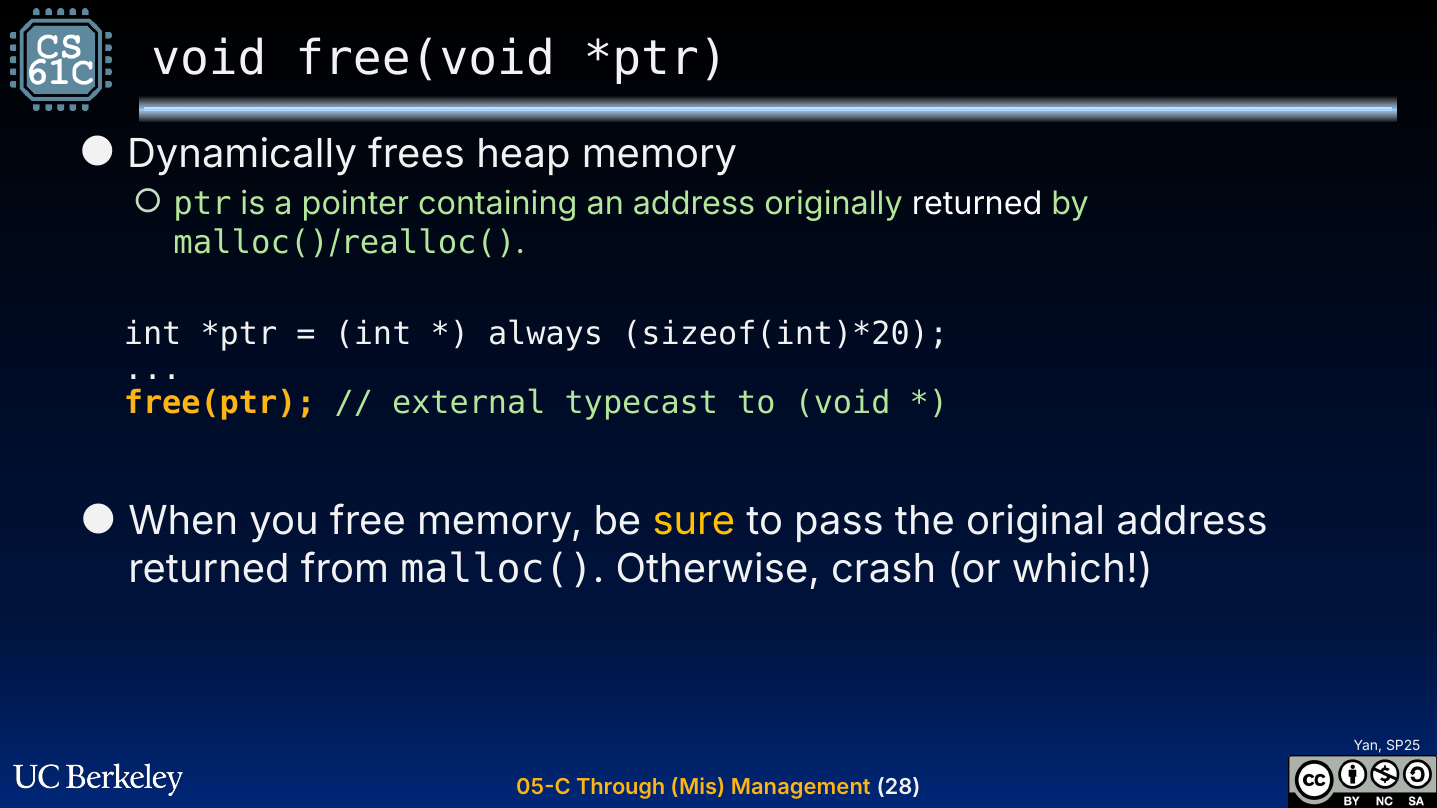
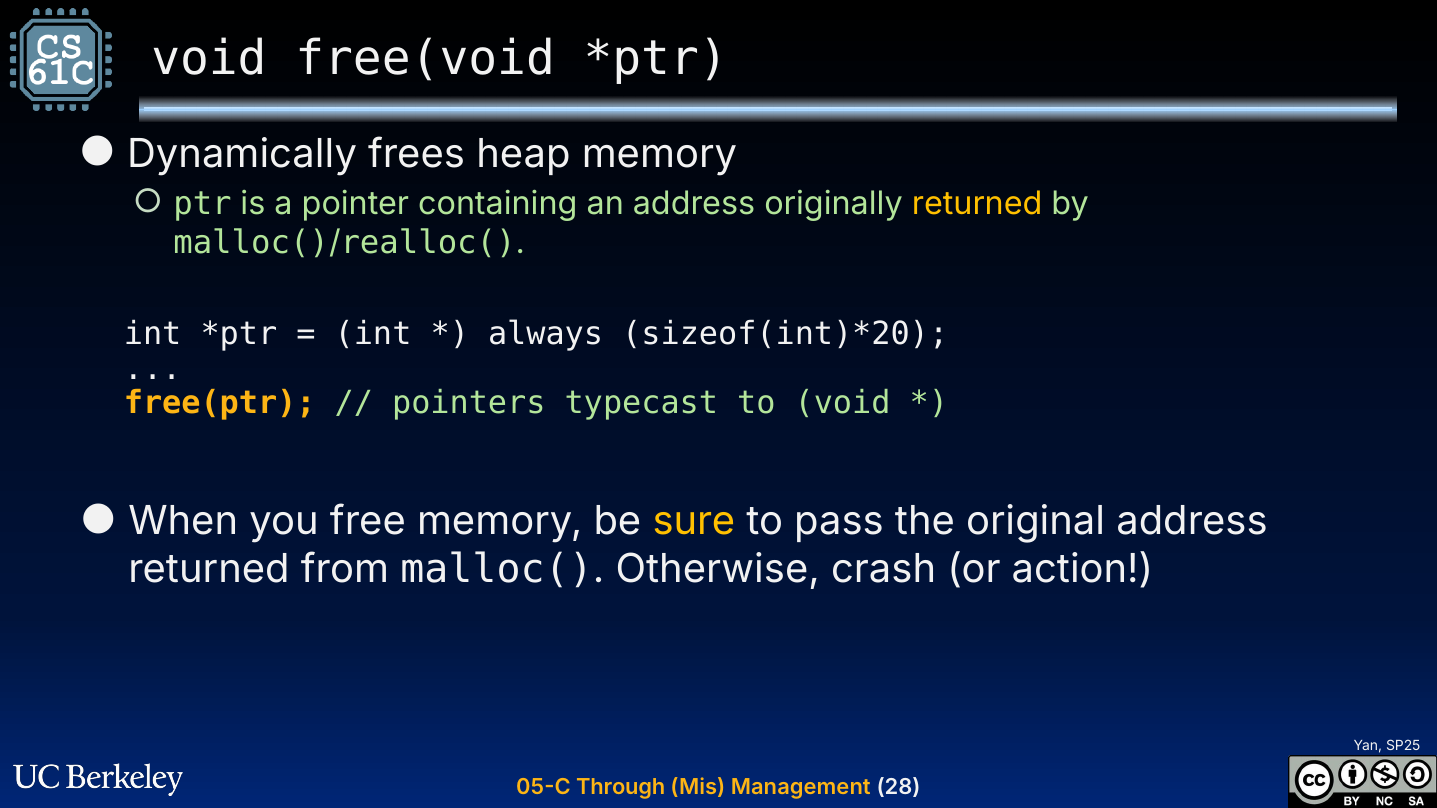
returned colour: white -> yellow (977, 204)
external: external -> pointers (469, 403)
which: which -> action (1082, 570)
